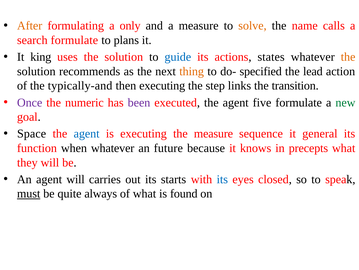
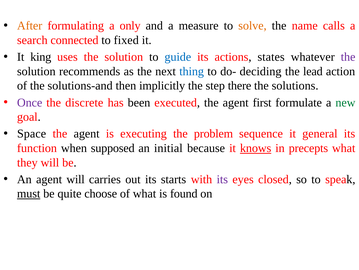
search formulate: formulate -> connected (74, 40)
plans: plans -> fixed (126, 40)
the colour: orange -> purple (348, 57)
thing colour: orange -> blue (192, 71)
specified: specified -> deciding (261, 71)
typically-and: typically-and -> solutions-and (80, 86)
then executing: executing -> implicitly (162, 86)
links: links -> there (240, 86)
transition: transition -> solutions (295, 86)
numeric: numeric -> discrete (84, 102)
been colour: purple -> black (139, 102)
five: five -> first (262, 102)
agent colour: blue -> black (87, 133)
the measure: measure -> problem (213, 133)
when whatever: whatever -> supposed (113, 148)
future: future -> initial (168, 148)
knows underline: none -> present (256, 148)
its colour: blue -> purple (222, 179)
always: always -> choose (101, 193)
